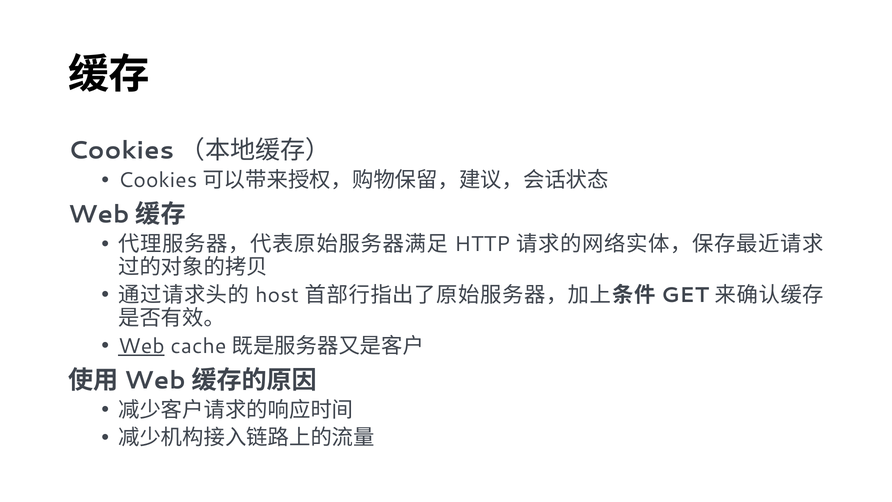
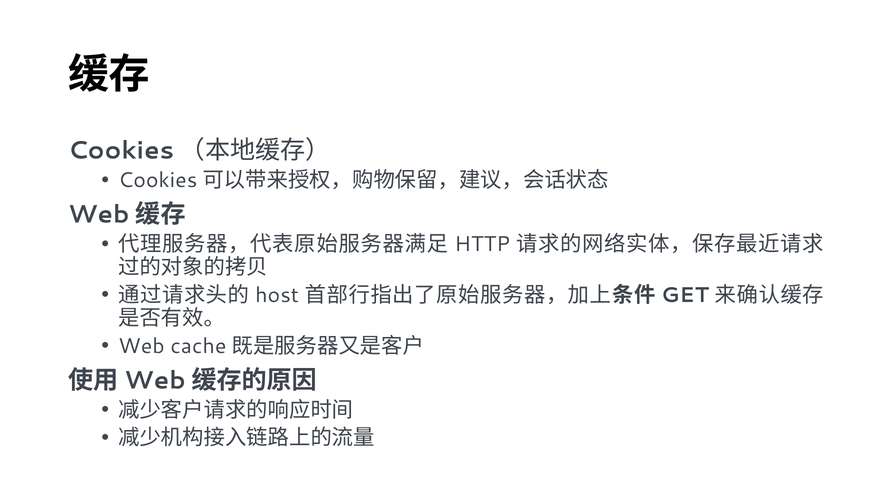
Web underline: present -> none (141, 346)
